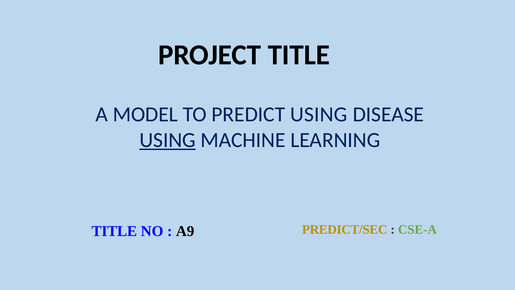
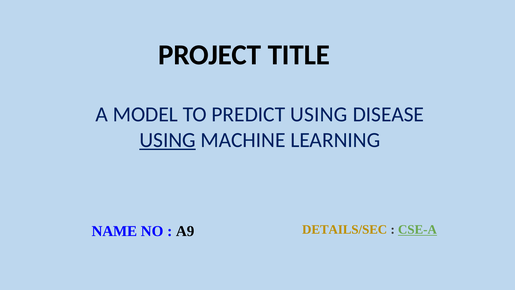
TITLE: TITLE -> NAME (114, 231)
PREDICT/SEC: PREDICT/SEC -> DETAILS/SEC (345, 229)
CSE-A underline: none -> present (417, 229)
